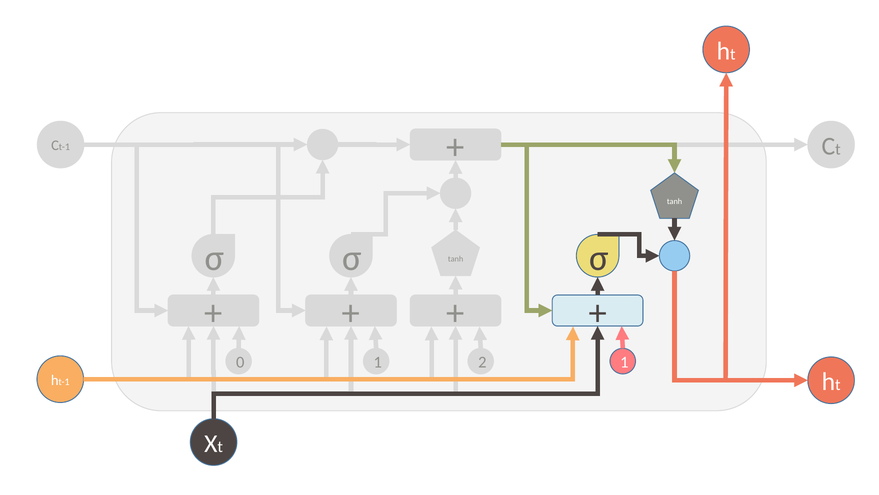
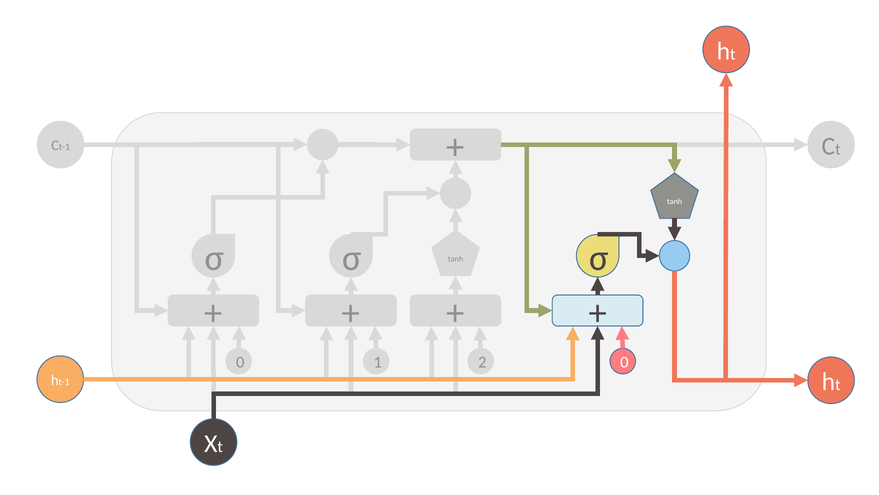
1: 1 -> 0 (624, 362)
